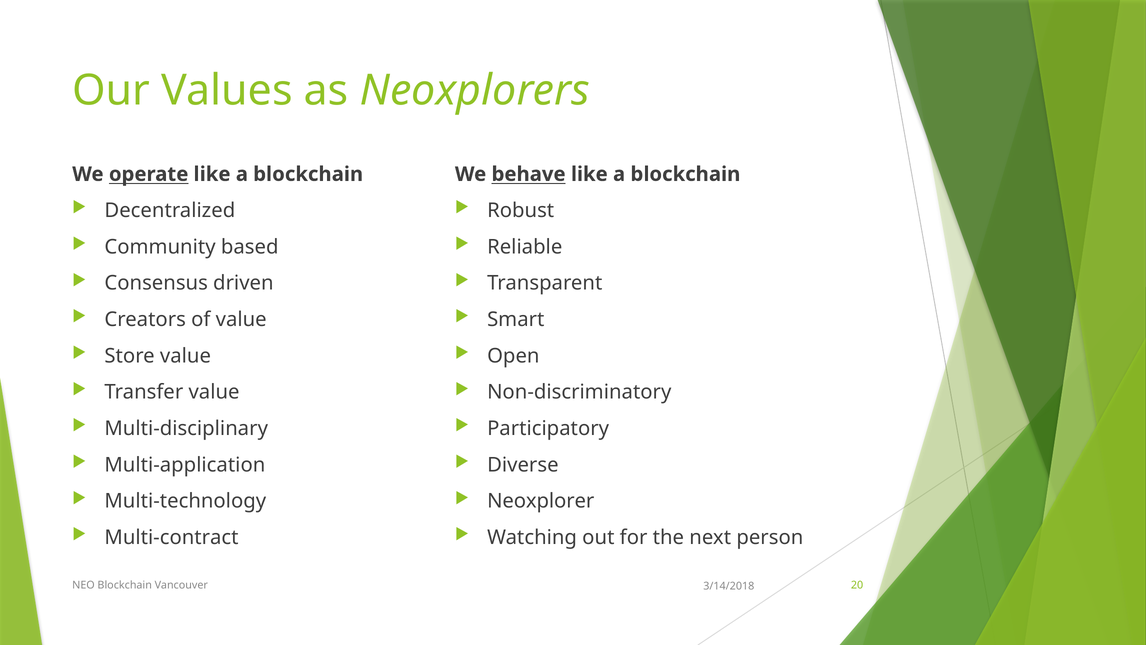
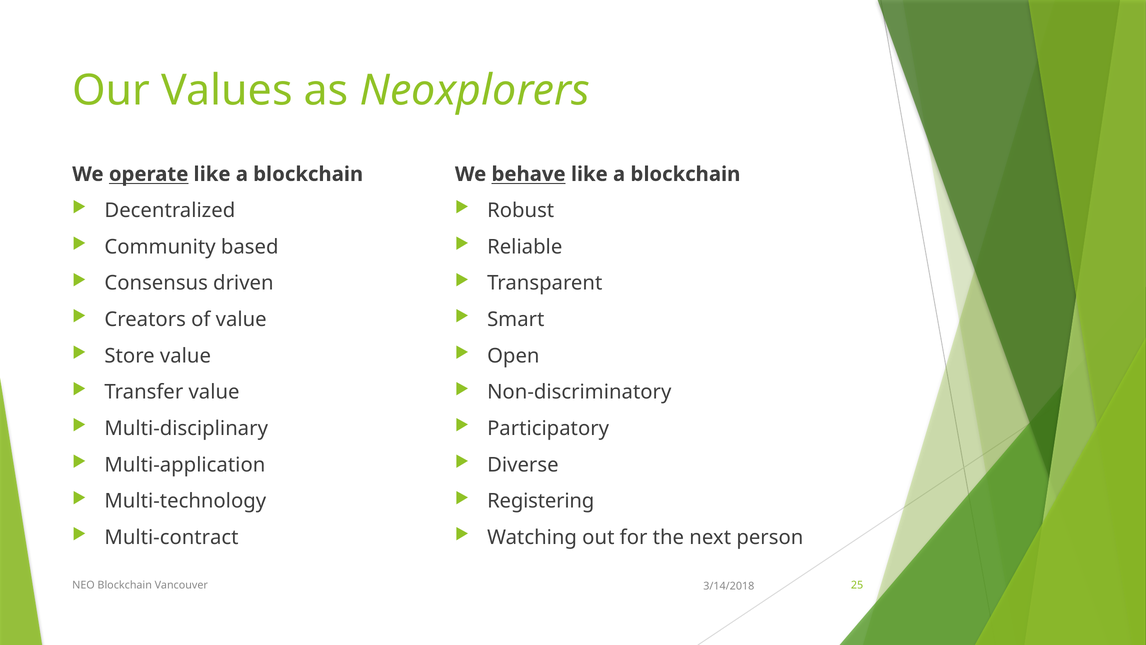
Neoxplorer: Neoxplorer -> Registering (541, 501)
20: 20 -> 25 (857, 585)
